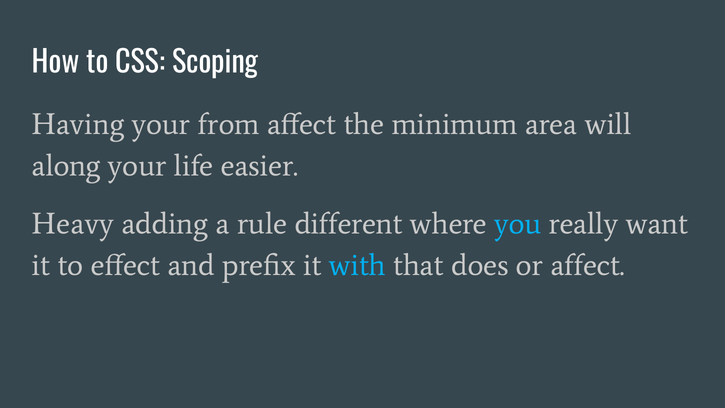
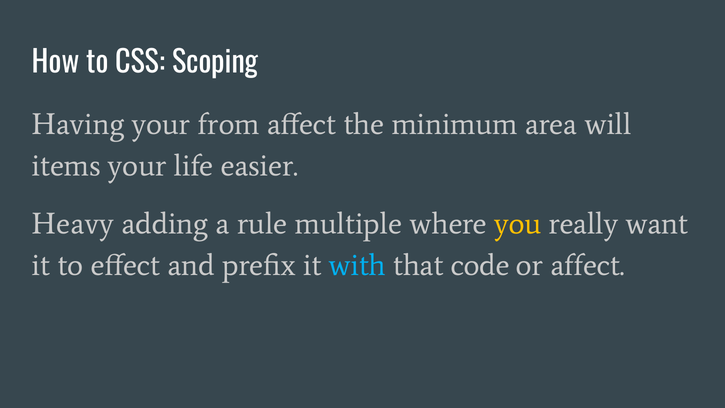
along: along -> items (66, 166)
different: different -> multiple (348, 224)
you colour: light blue -> yellow (518, 224)
does: does -> code (480, 265)
